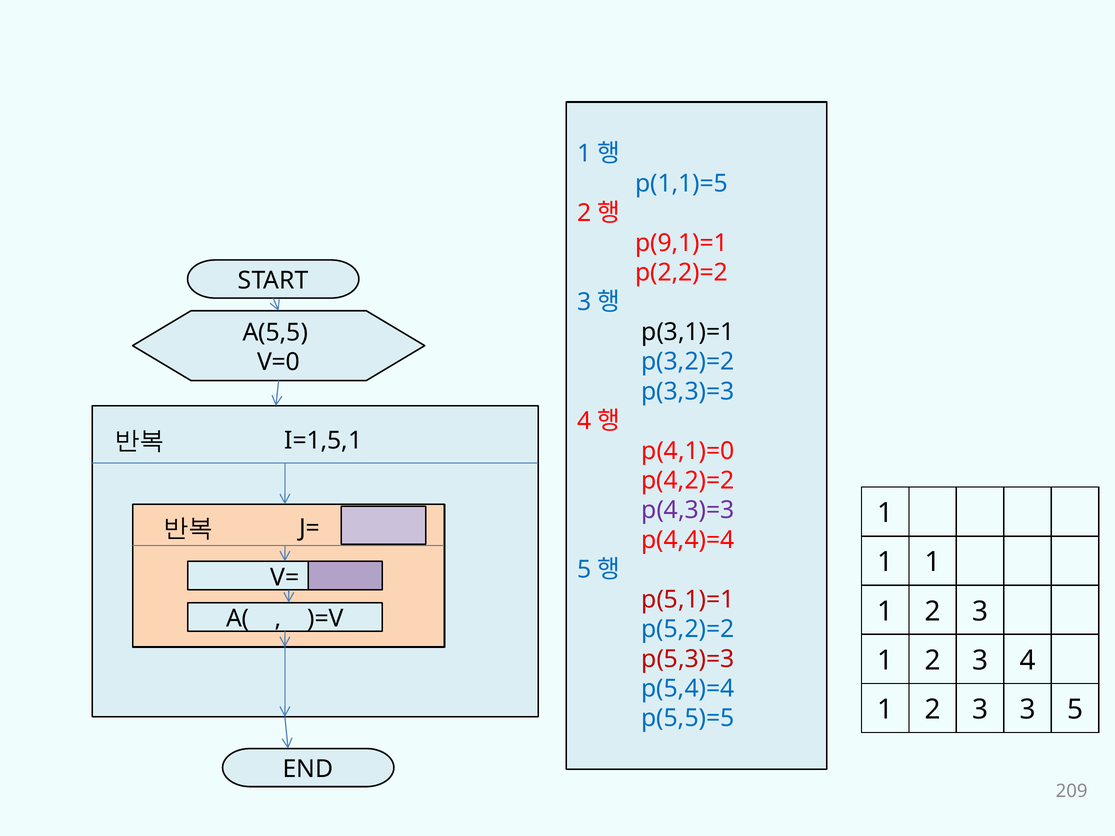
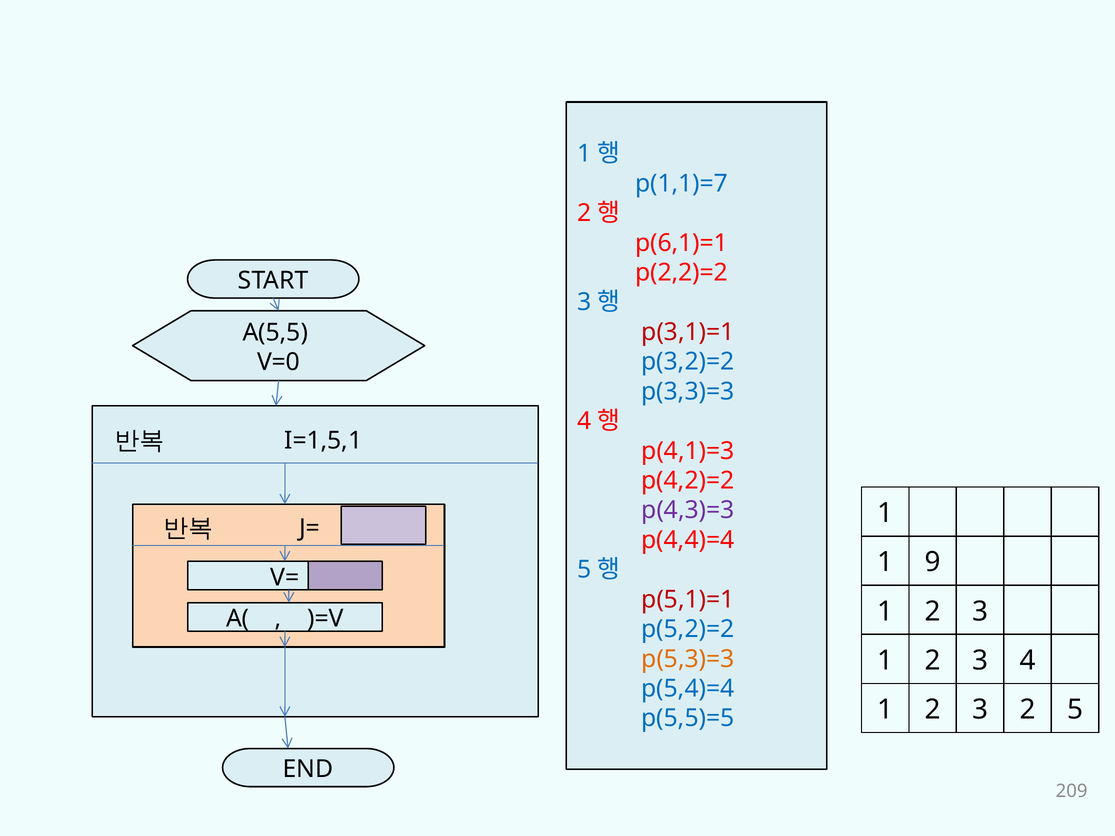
p(1,1)=5: p(1,1)=5 -> p(1,1)=7 (682, 184)
p(9,1)=1: p(9,1)=1 -> p(6,1)=1 (682, 243)
p(3,1)=1 colour: black -> red (688, 332)
p(4,1)=0: p(4,1)=0 -> p(4,1)=3 (688, 451)
1: 1 -> 9 (933, 562)
p(5,3)=3 colour: red -> orange (688, 659)
3 3: 3 -> 2 (1028, 710)
